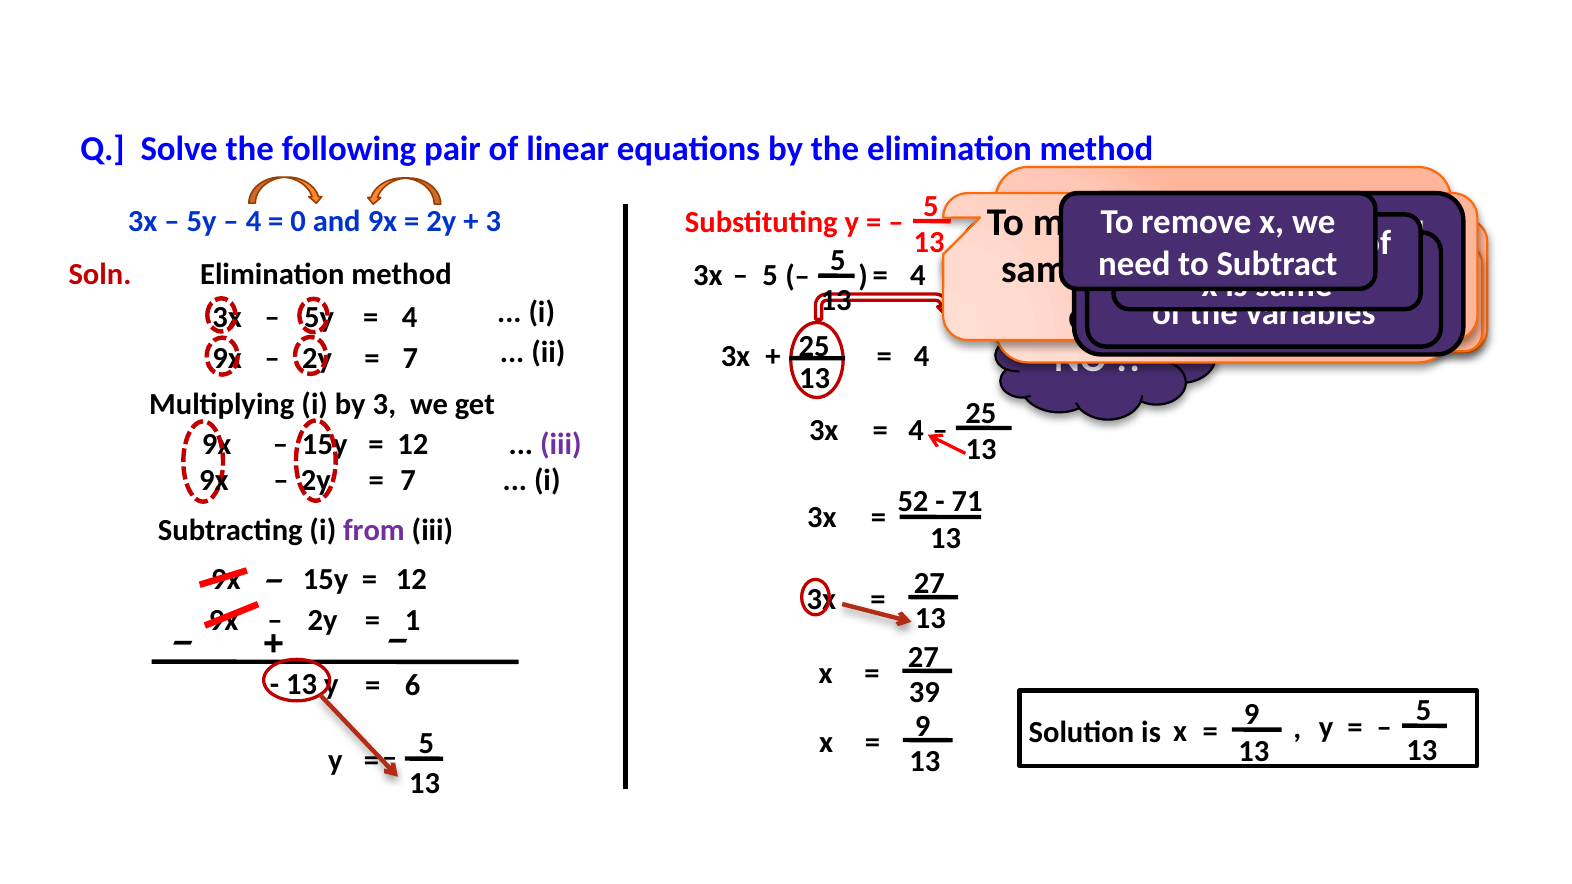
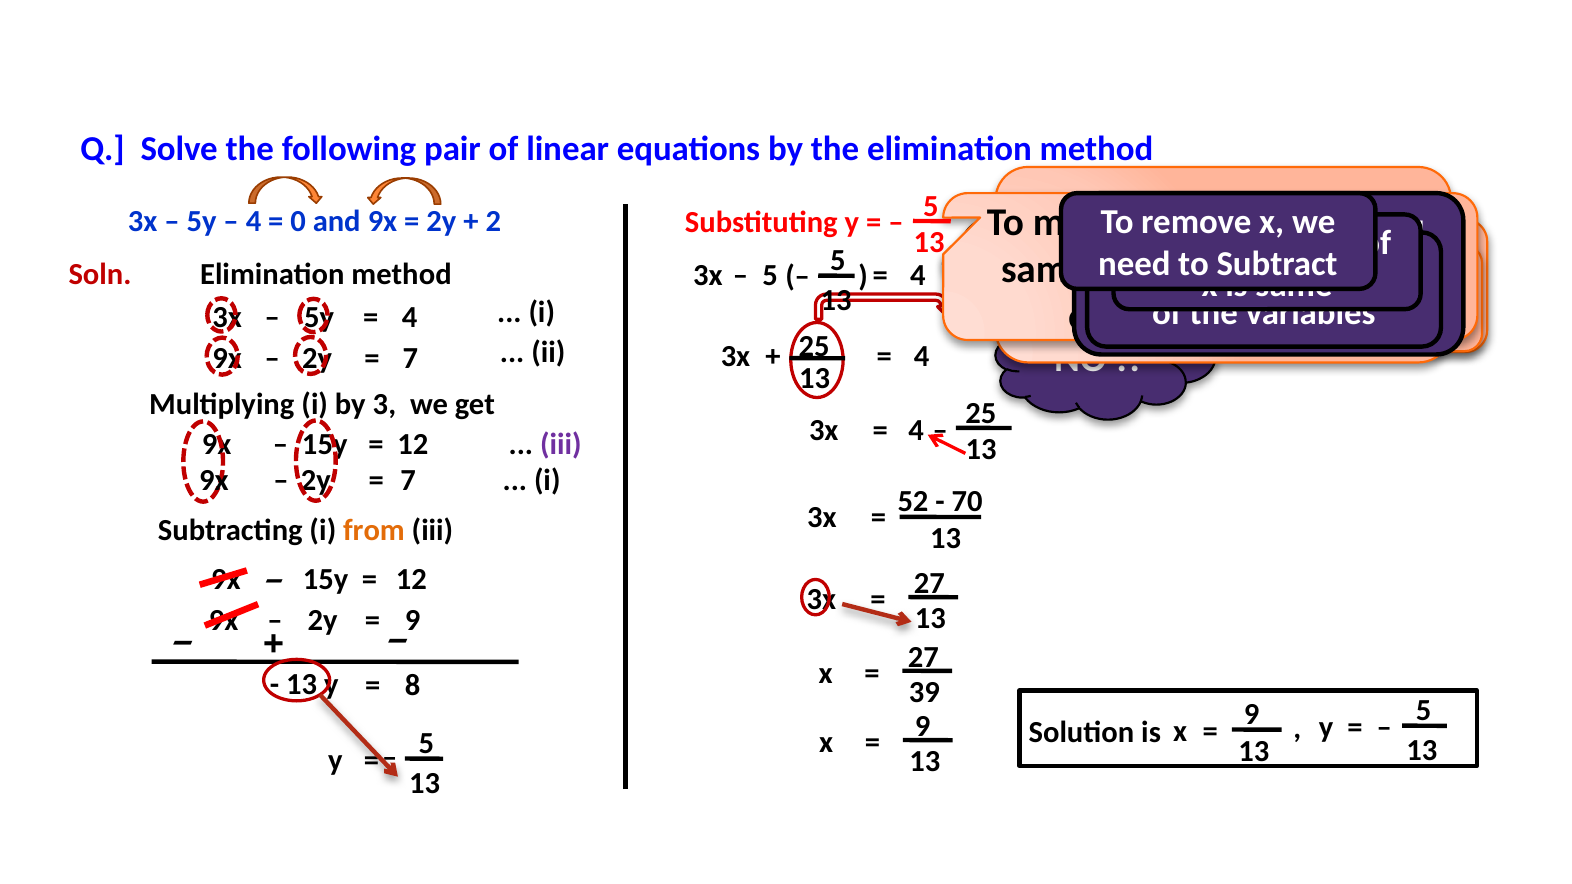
3: 3 -> 2 (493, 221)
71: 71 -> 70 (967, 502)
from colour: purple -> orange (374, 530)
1: 1 -> 9 (412, 620)
6: 6 -> 8 (413, 686)
